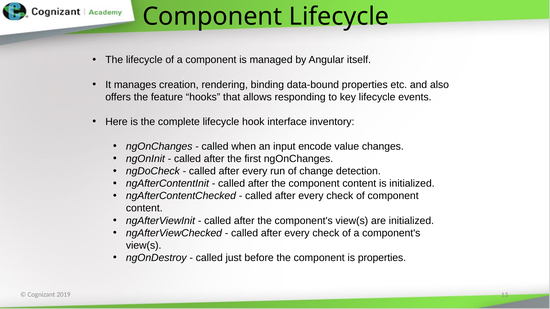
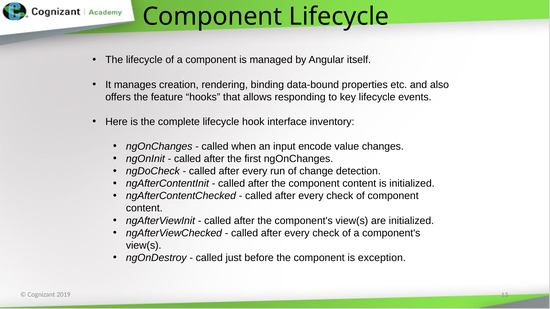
is properties: properties -> exception (382, 258)
